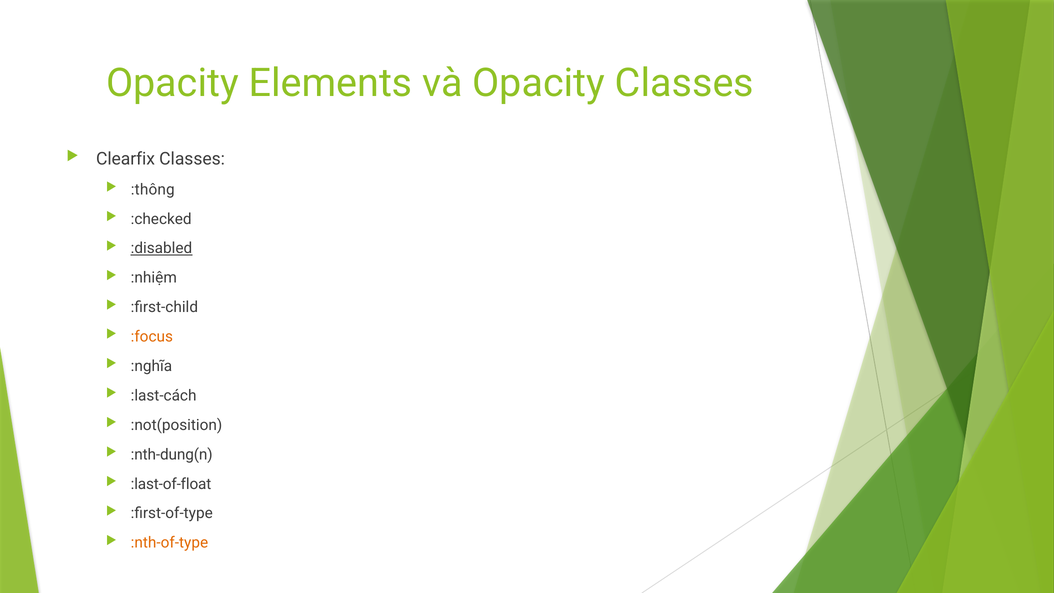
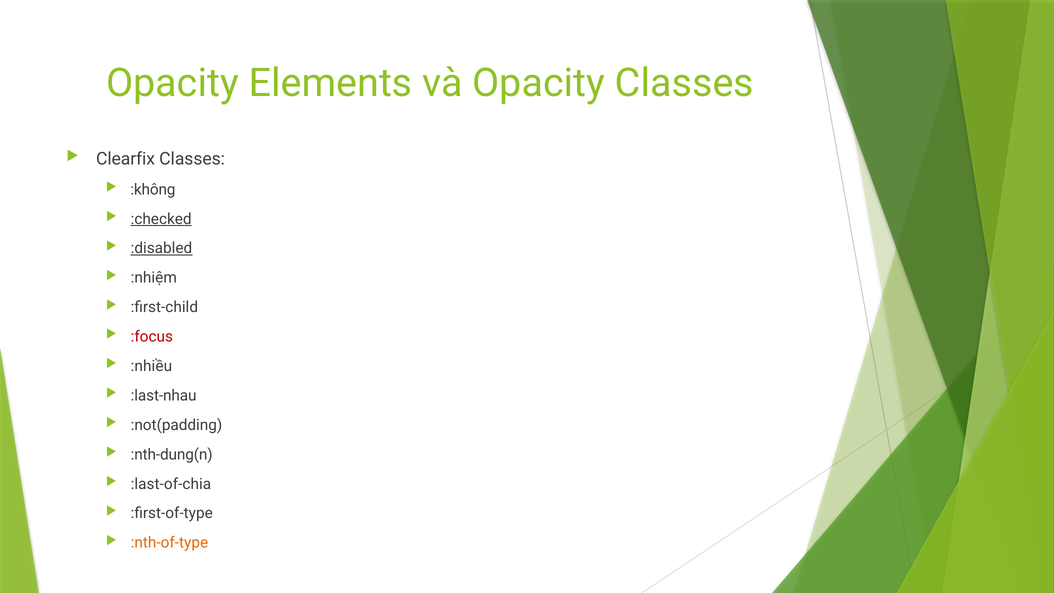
:thông: :thông -> :không (153, 189)
:checked underline: none -> present (161, 219)
:focus colour: orange -> red (152, 337)
:nghĩa: :nghĩa -> :nhiều (151, 366)
:last-cách: :last-cách -> :last-nhau (164, 396)
:not(position: :not(position -> :not(padding (176, 425)
:last-of-float: :last-of-float -> :last-of-chia (171, 484)
